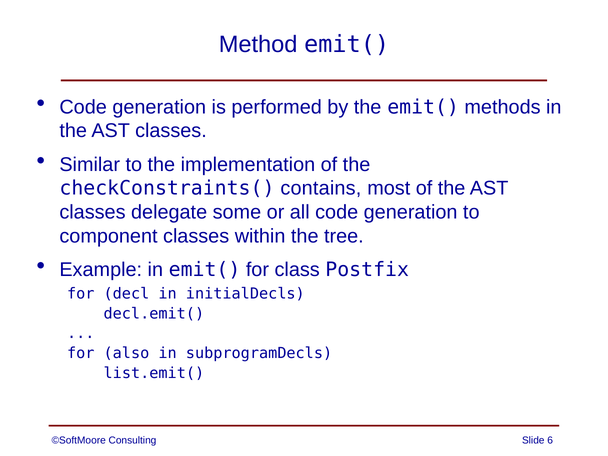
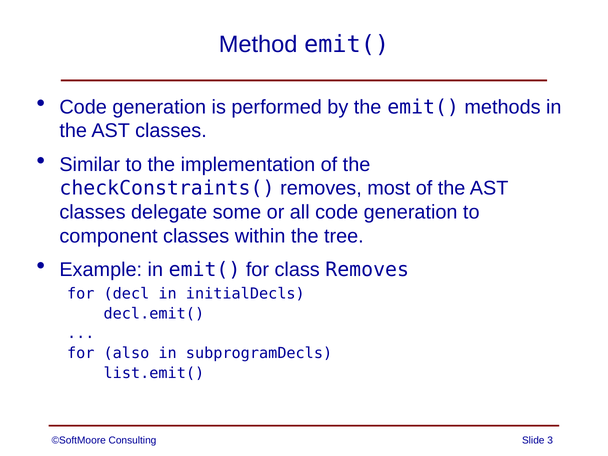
checkConstraints( contains: contains -> removes (321, 188)
class Postfix: Postfix -> Removes (367, 270)
6: 6 -> 3 (550, 440)
